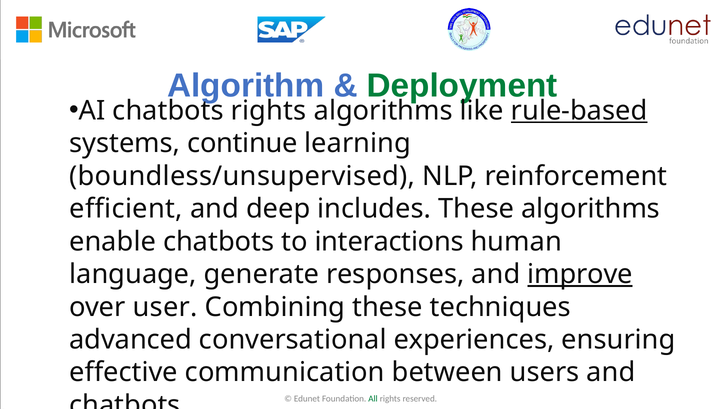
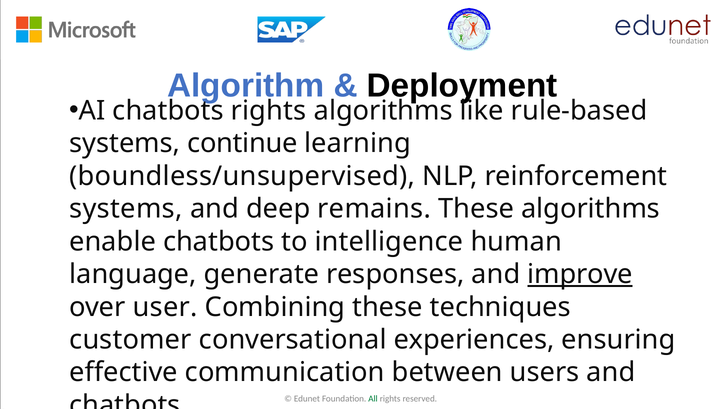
Deployment colour: green -> black (462, 86)
rule-based underline: present -> none (579, 111)
efficient: efficient -> systems (126, 209)
includes: includes -> remains (374, 209)
interactions: interactions -> intelligence (389, 242)
advanced: advanced -> customer (131, 340)
